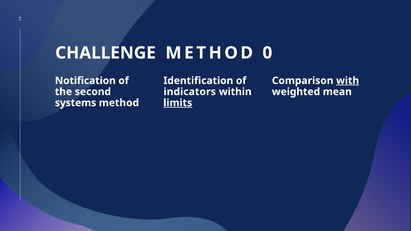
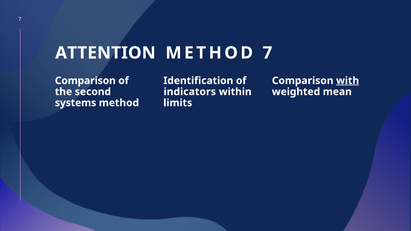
CHALLENGE: CHALLENGE -> ATTENTION (105, 53)
METHOD 0: 0 -> 7 (267, 53)
Notification: Notification -> Comparison (85, 81)
limits underline: present -> none (178, 103)
